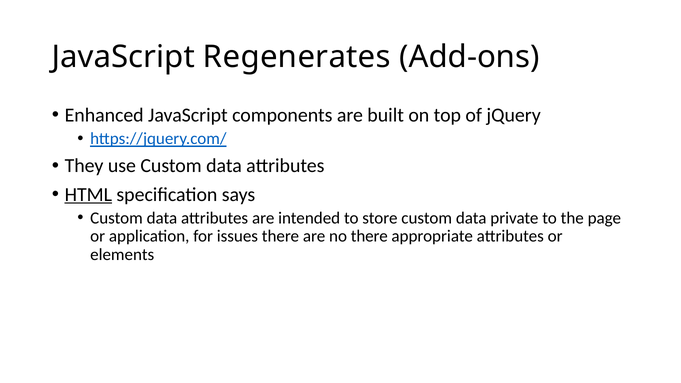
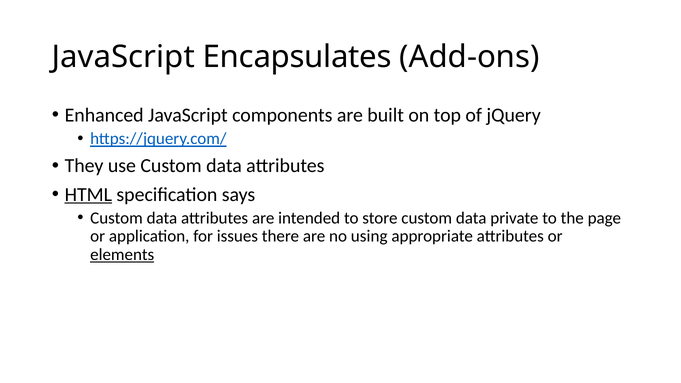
Regenerates: Regenerates -> Encapsulates (297, 57)
no there: there -> using (369, 236)
elements underline: none -> present (122, 255)
